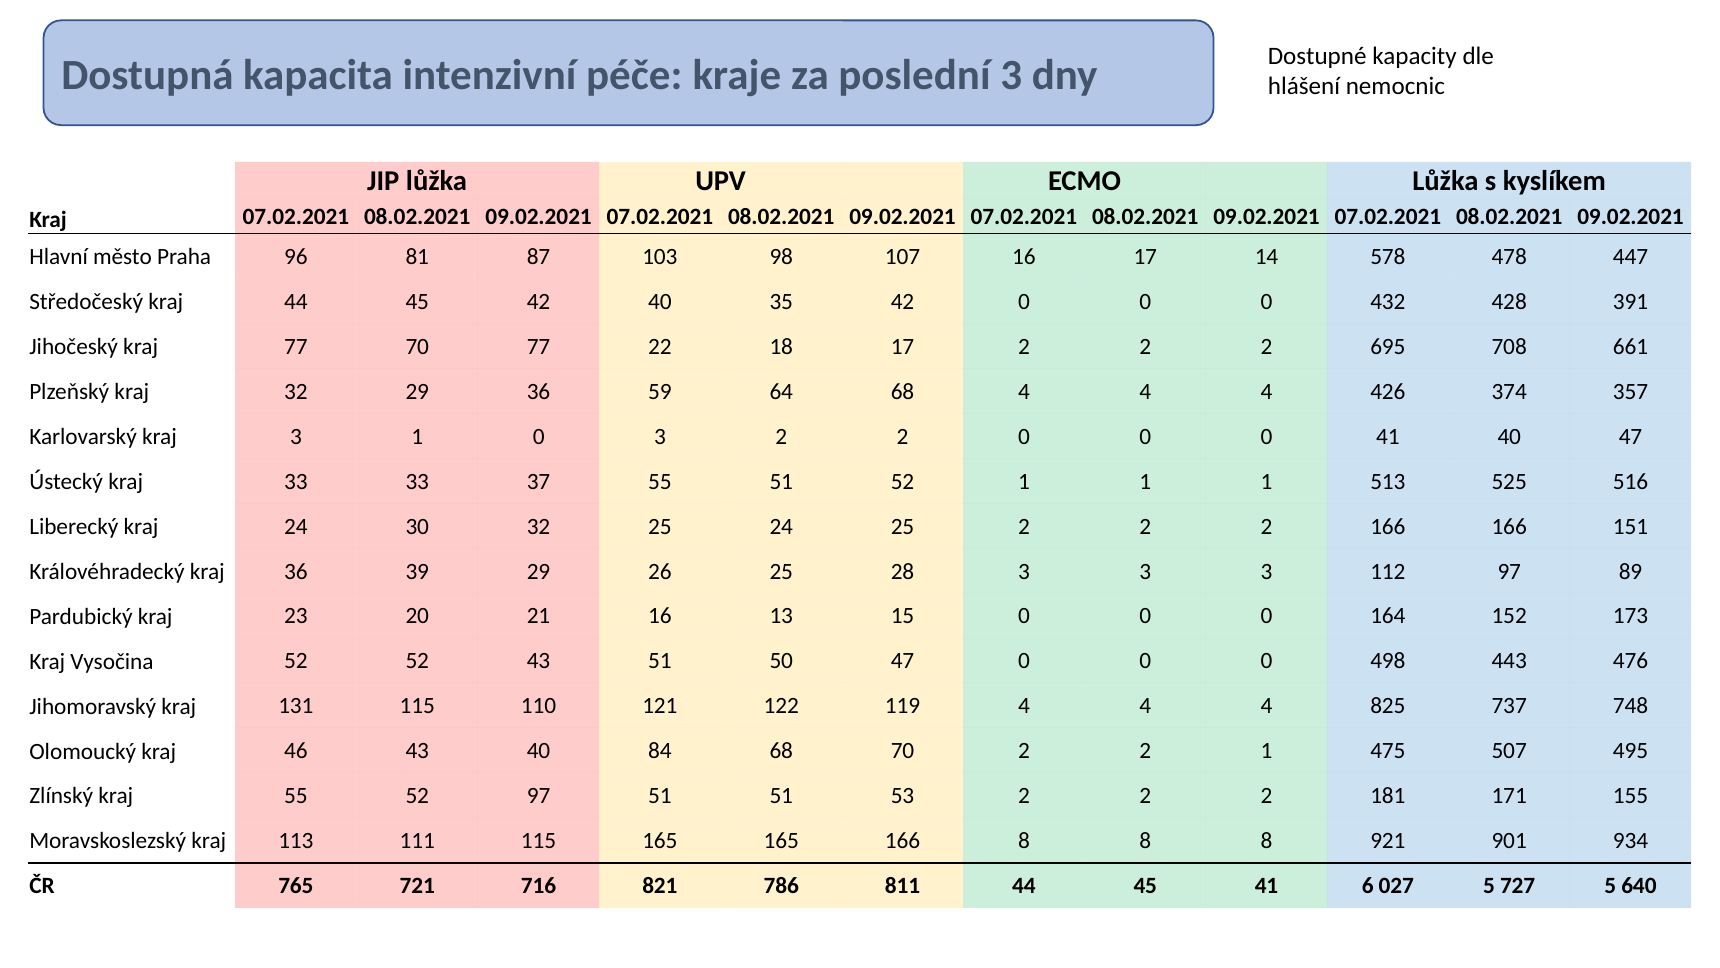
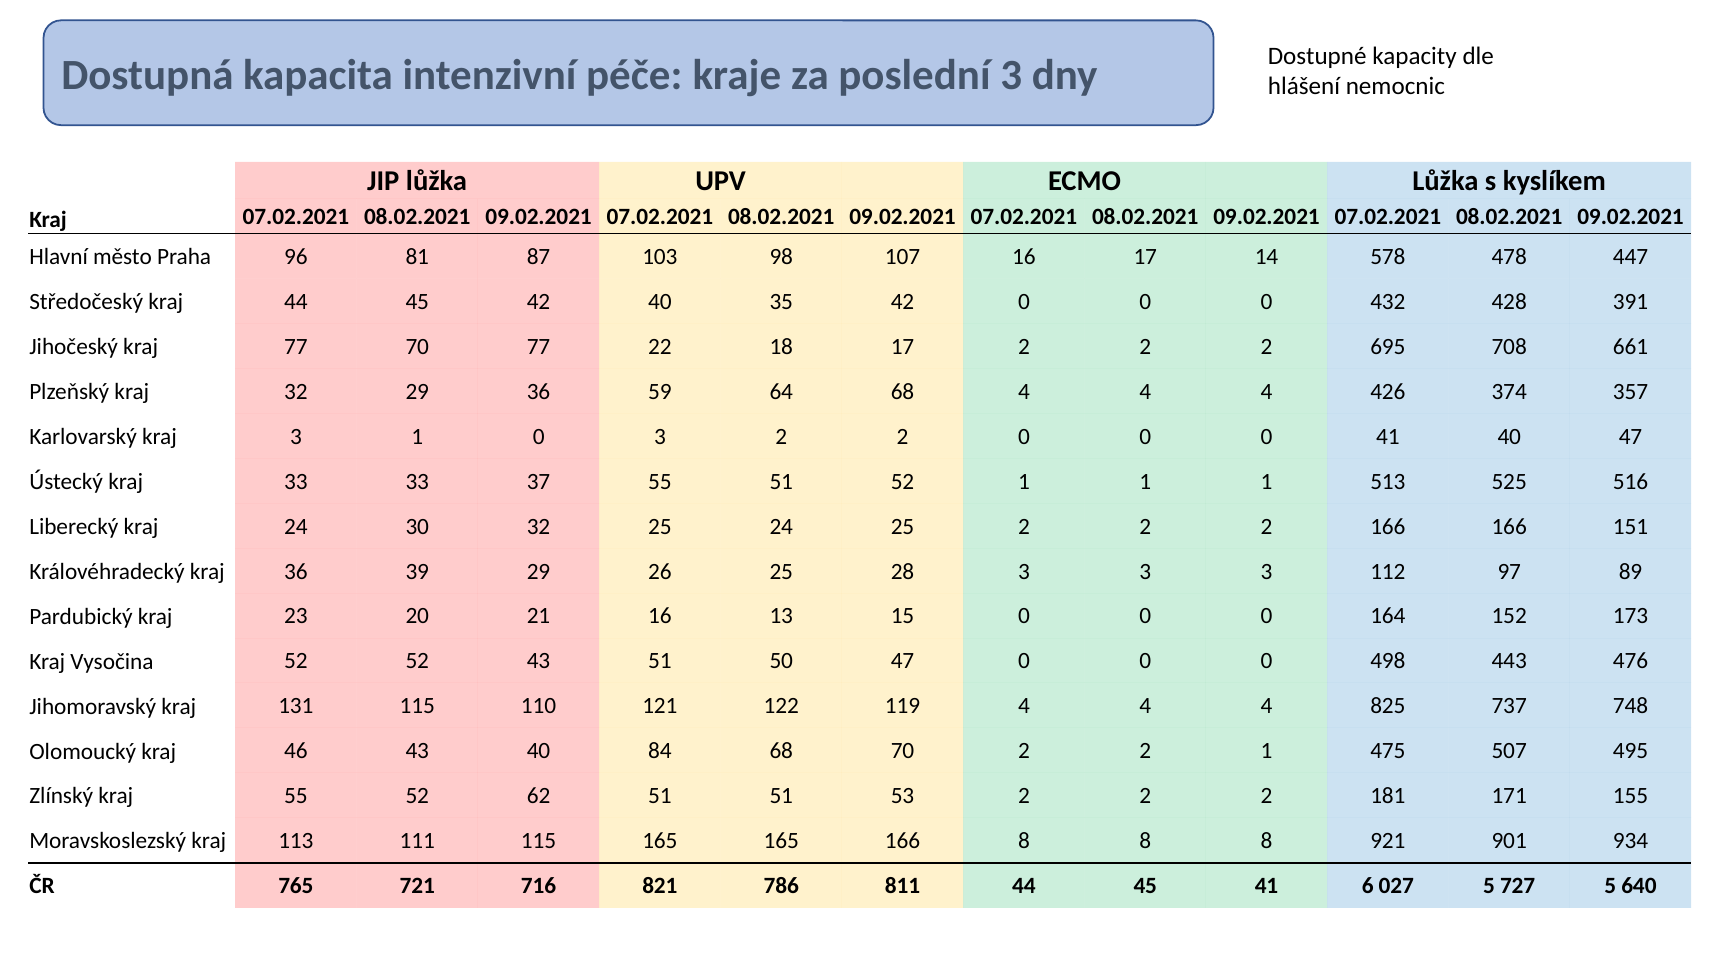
52 97: 97 -> 62 (539, 796)
